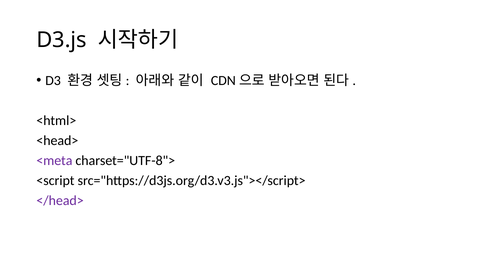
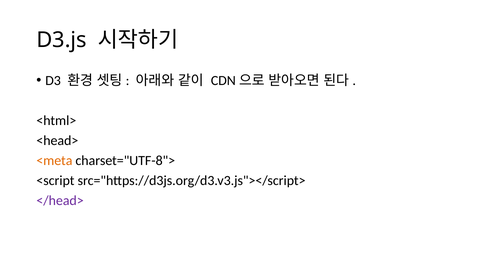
<meta colour: purple -> orange (54, 161)
